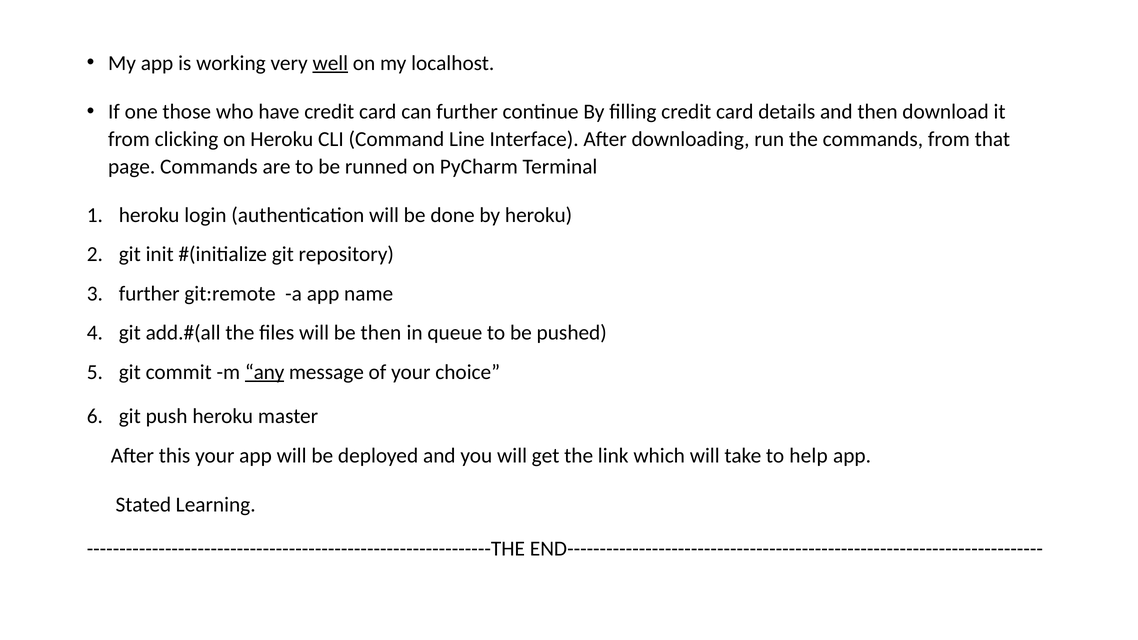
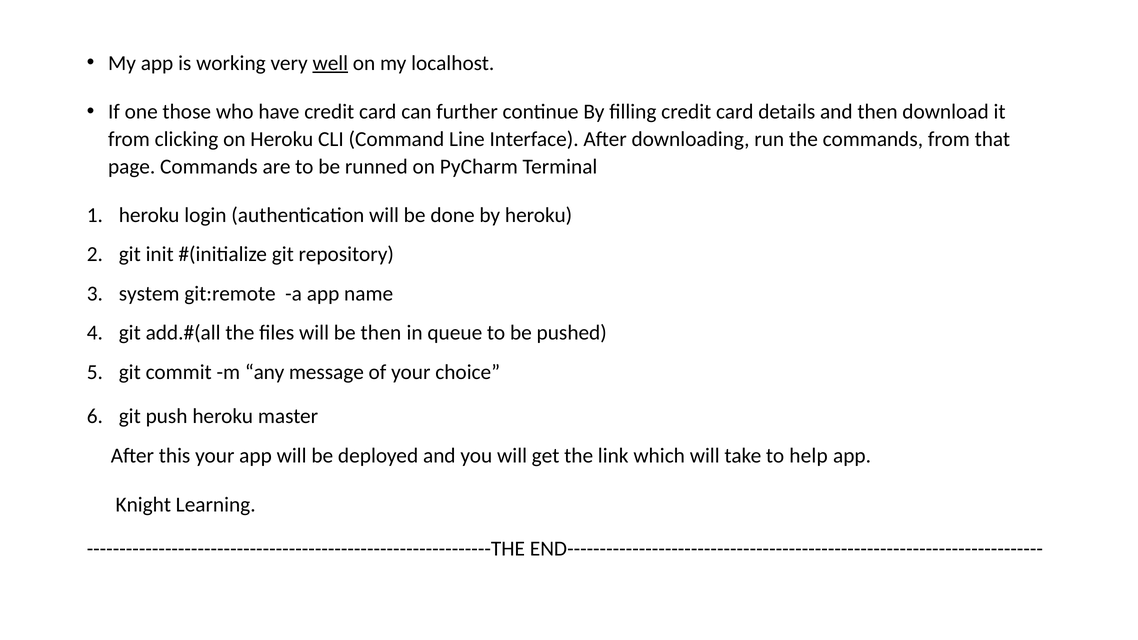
further: further -> system (149, 294)
any underline: present -> none (265, 372)
Stated: Stated -> Knight (143, 505)
